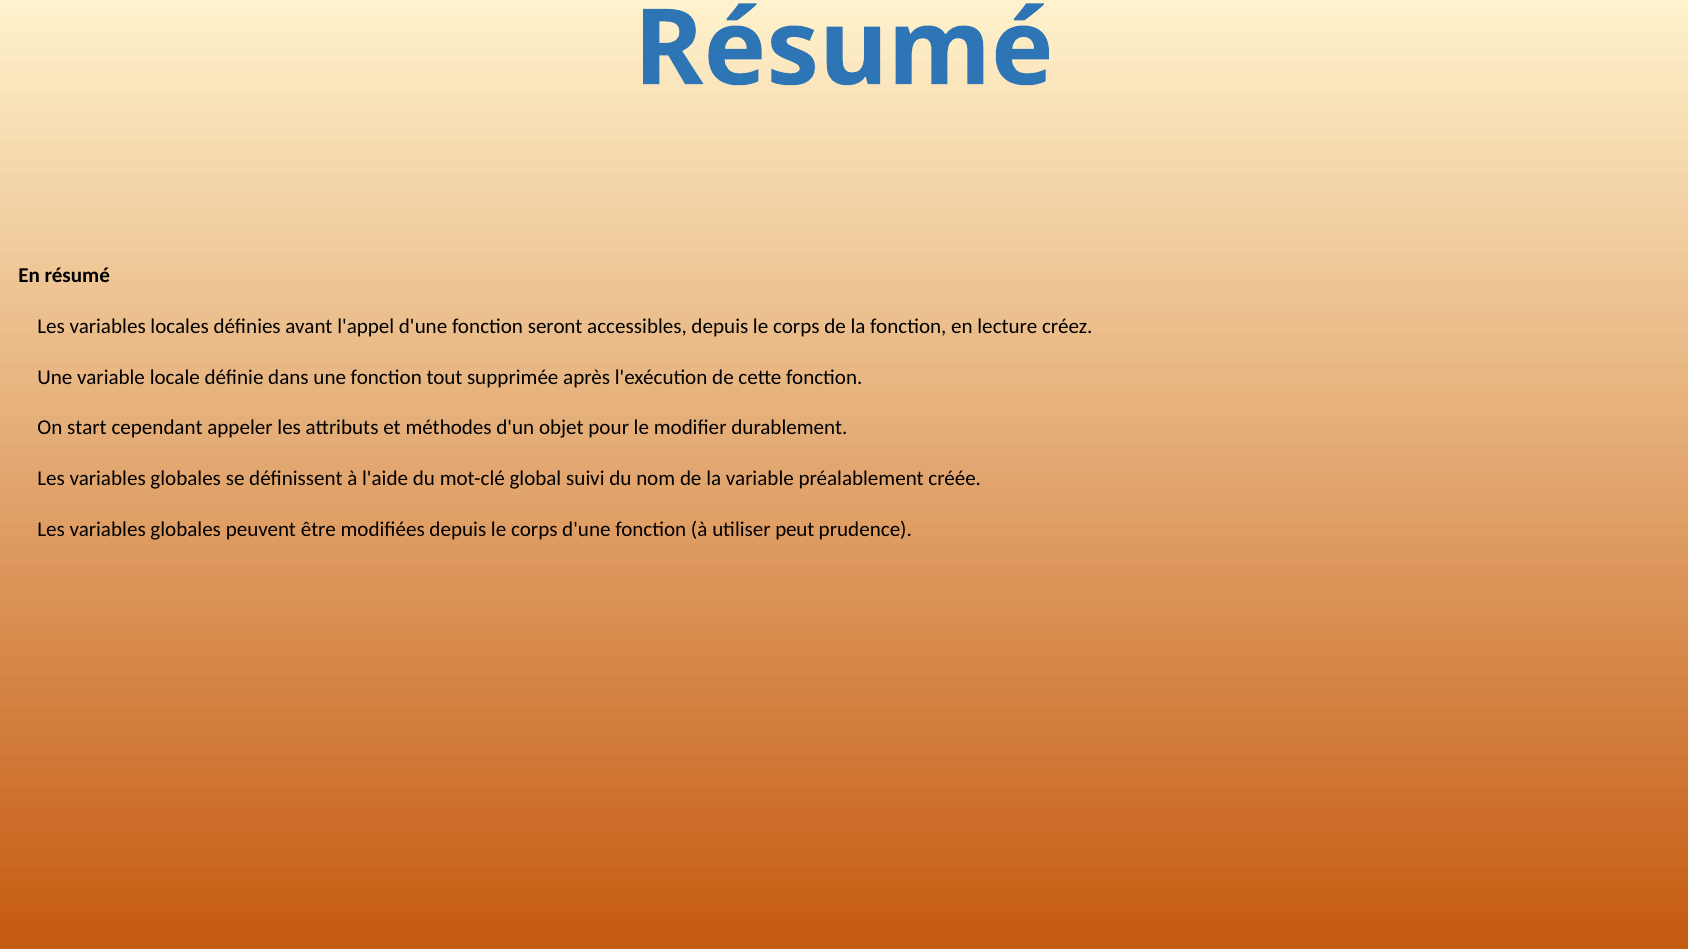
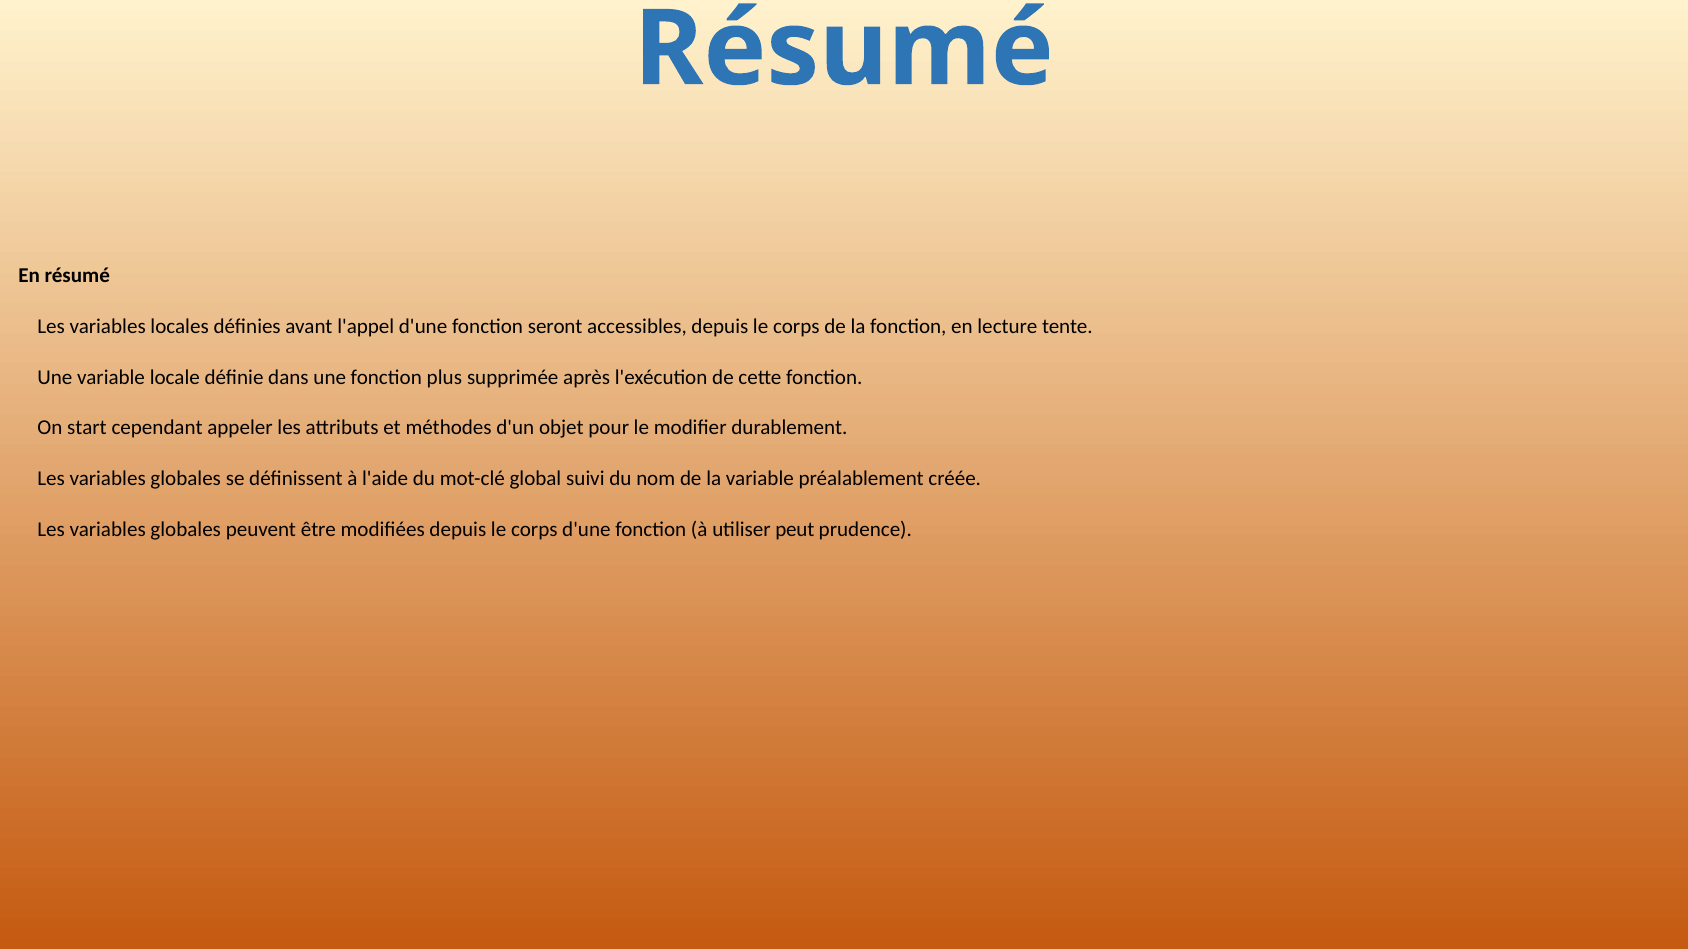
créez: créez -> tente (1067, 327)
tout: tout -> plus (444, 377)
